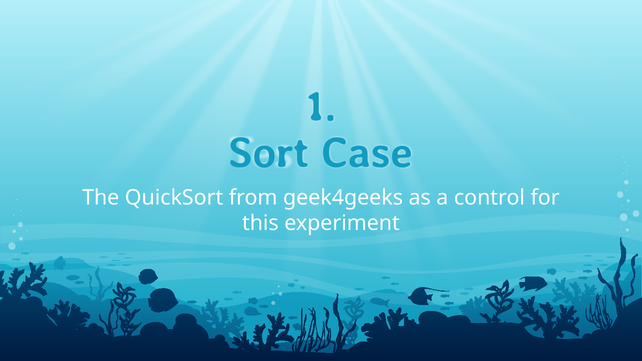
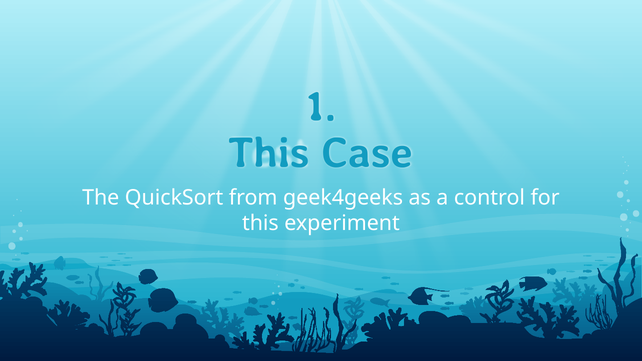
Sort: Sort -> This (269, 153)
